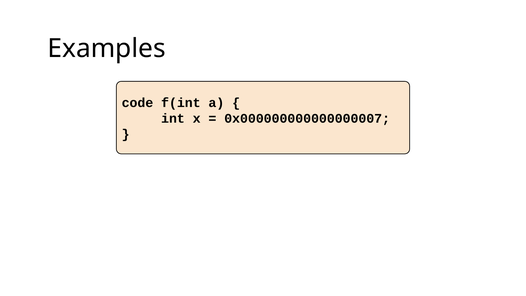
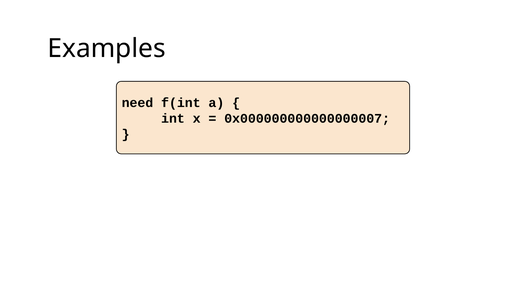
code: code -> need (137, 103)
